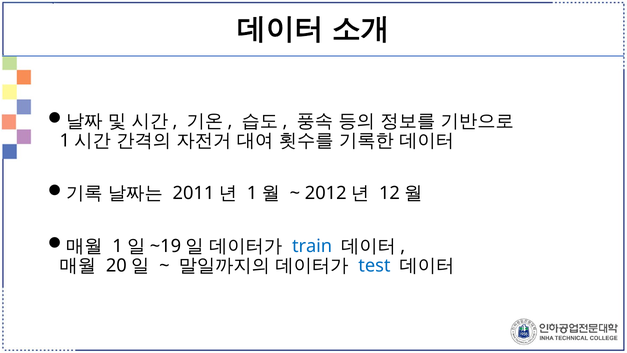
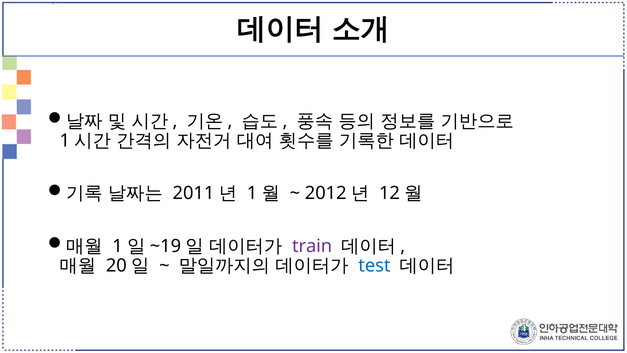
train colour: blue -> purple (312, 246)
